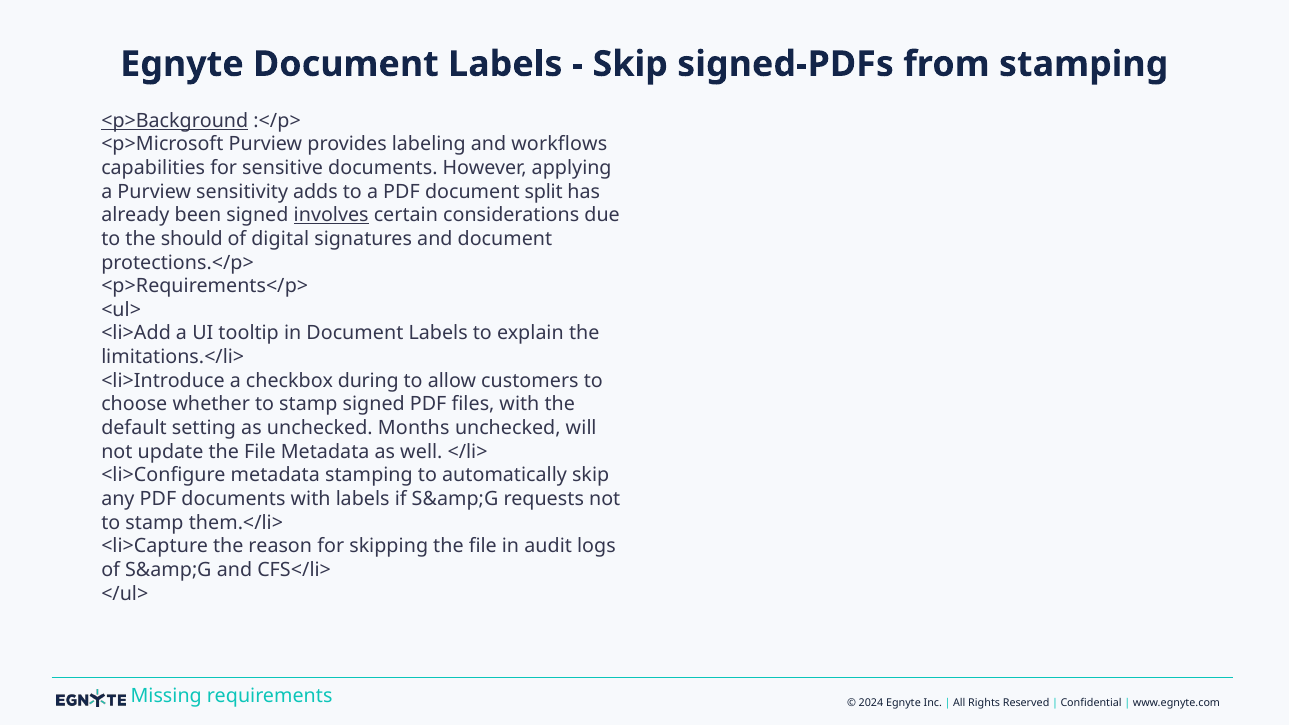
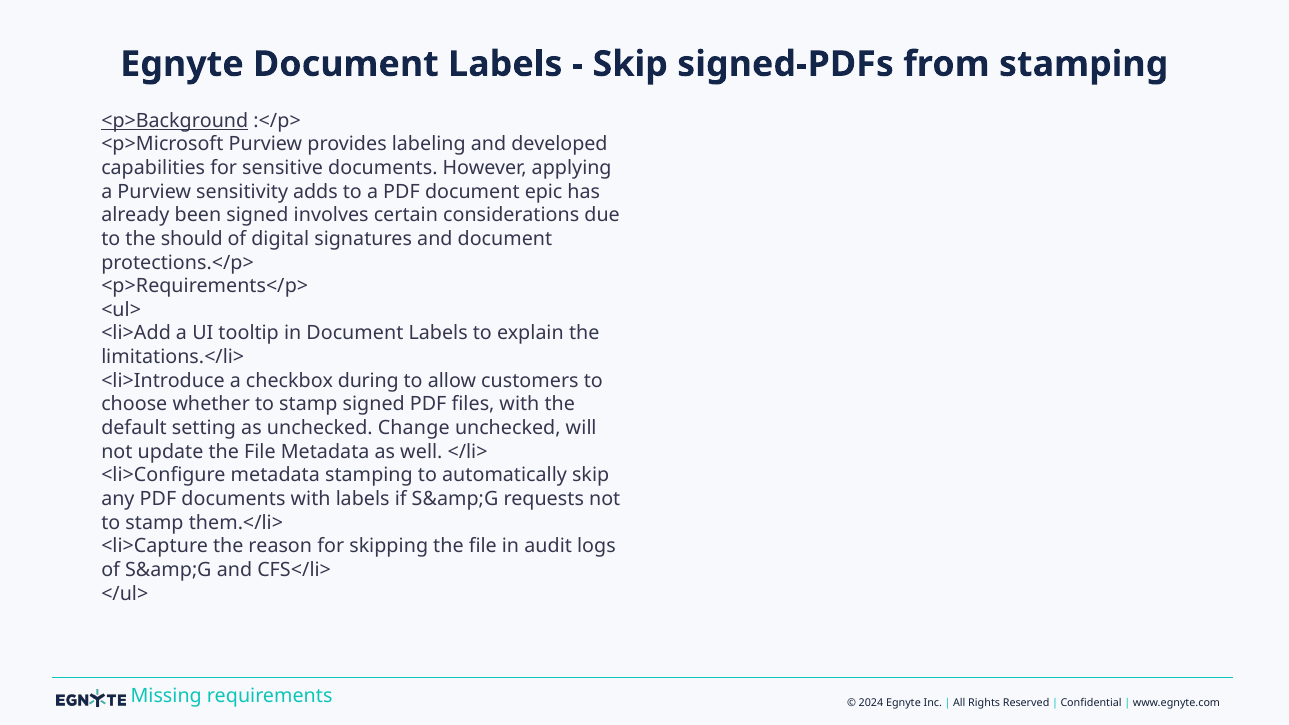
workflows: workflows -> developed (559, 144)
split: split -> epic (544, 192)
involves underline: present -> none (331, 215)
Months: Months -> Change (414, 428)
